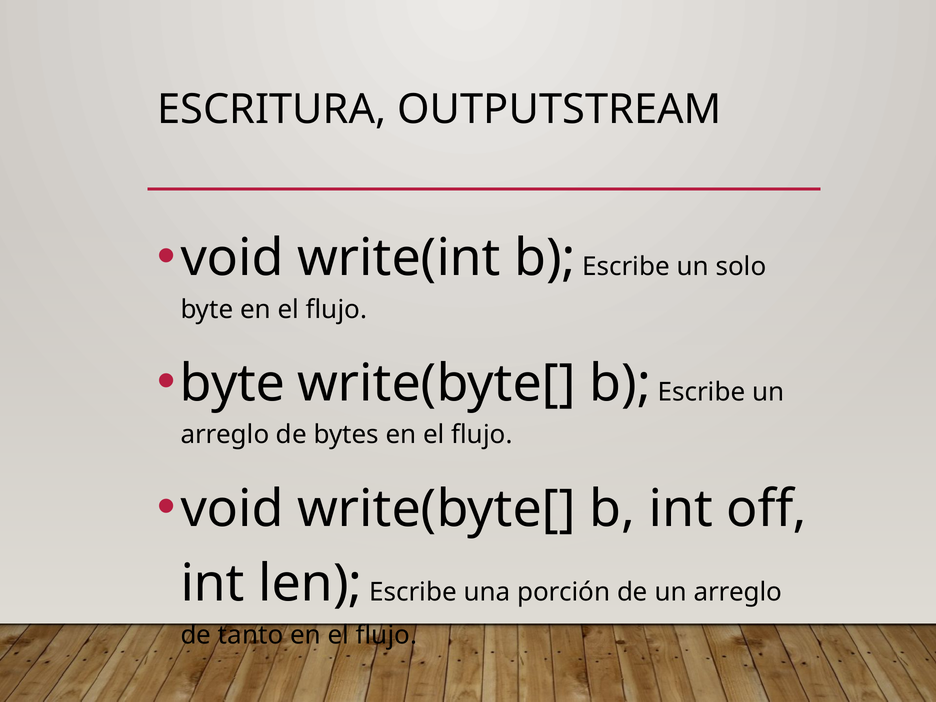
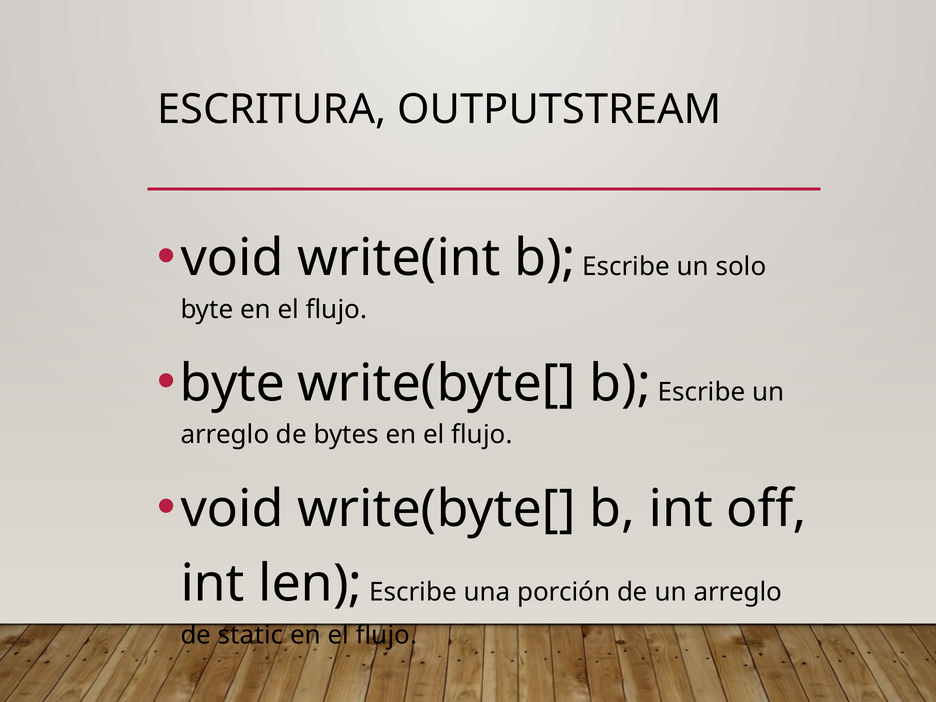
tanto: tanto -> static (251, 635)
